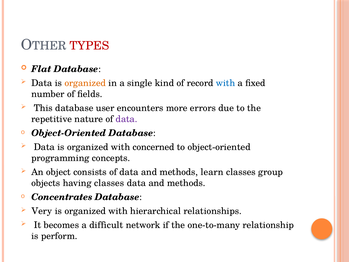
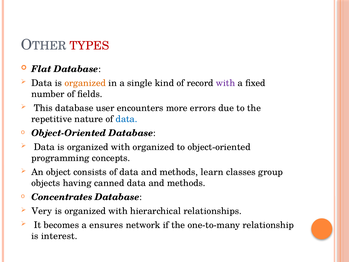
with colour: blue -> purple (226, 83)
data colour: purple -> blue (127, 119)
with concerned: concerned -> organized (154, 147)
having classes: classes -> canned (109, 183)
difficult: difficult -> ensures (106, 225)
perform: perform -> interest (59, 236)
